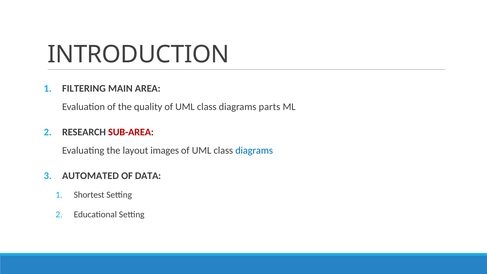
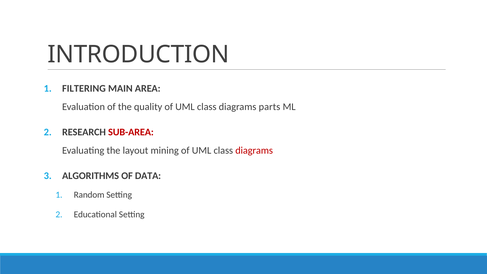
images: images -> mining (165, 150)
diagrams colour: blue -> red (254, 150)
AUTOMATED: AUTOMATED -> ALGORITHMS (91, 176)
Shortest: Shortest -> Random (89, 195)
